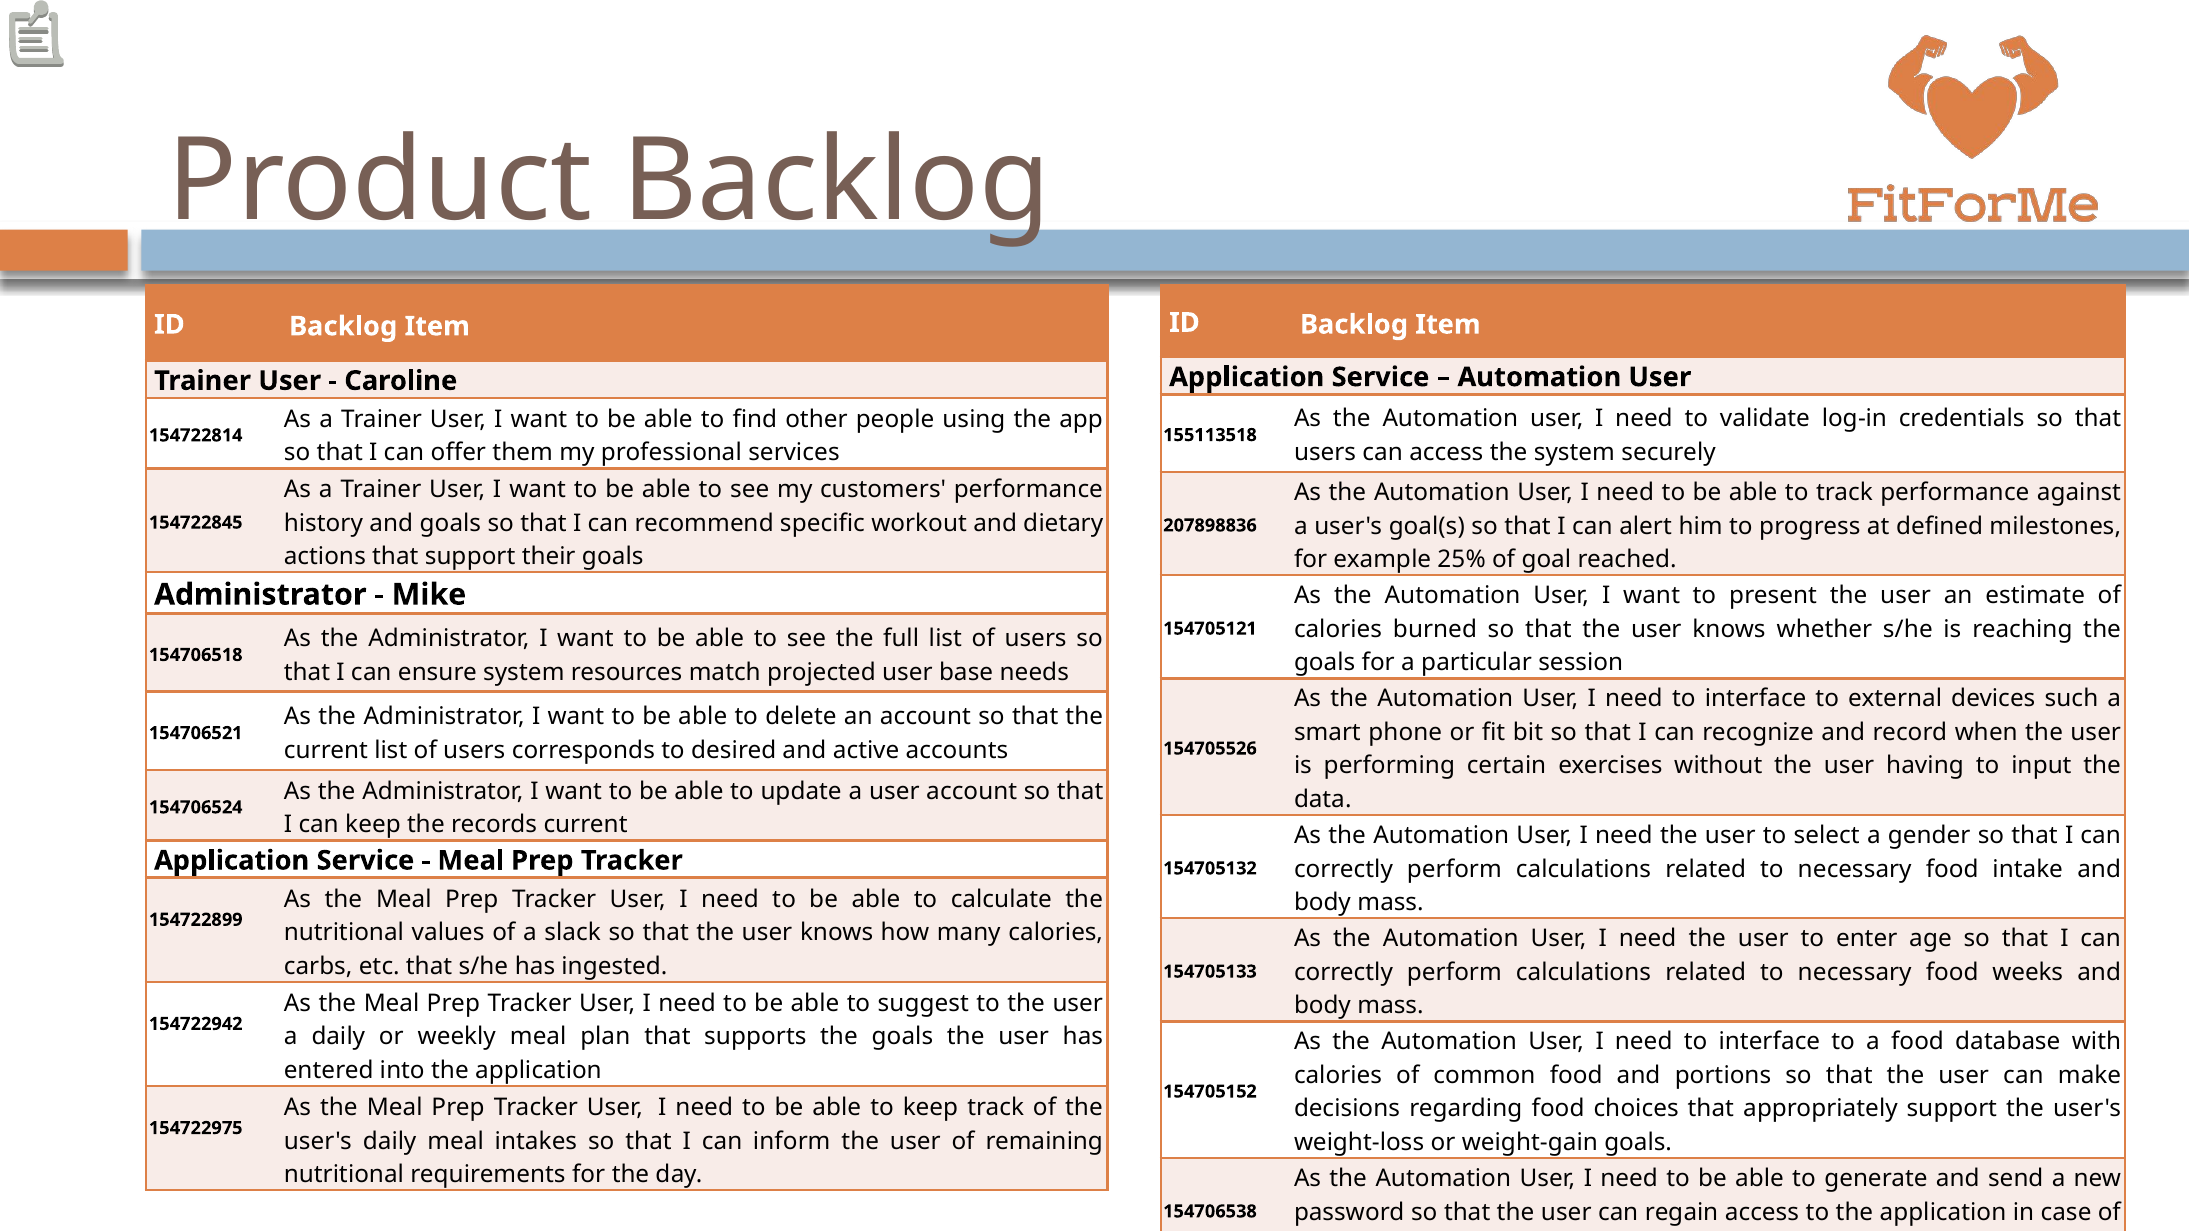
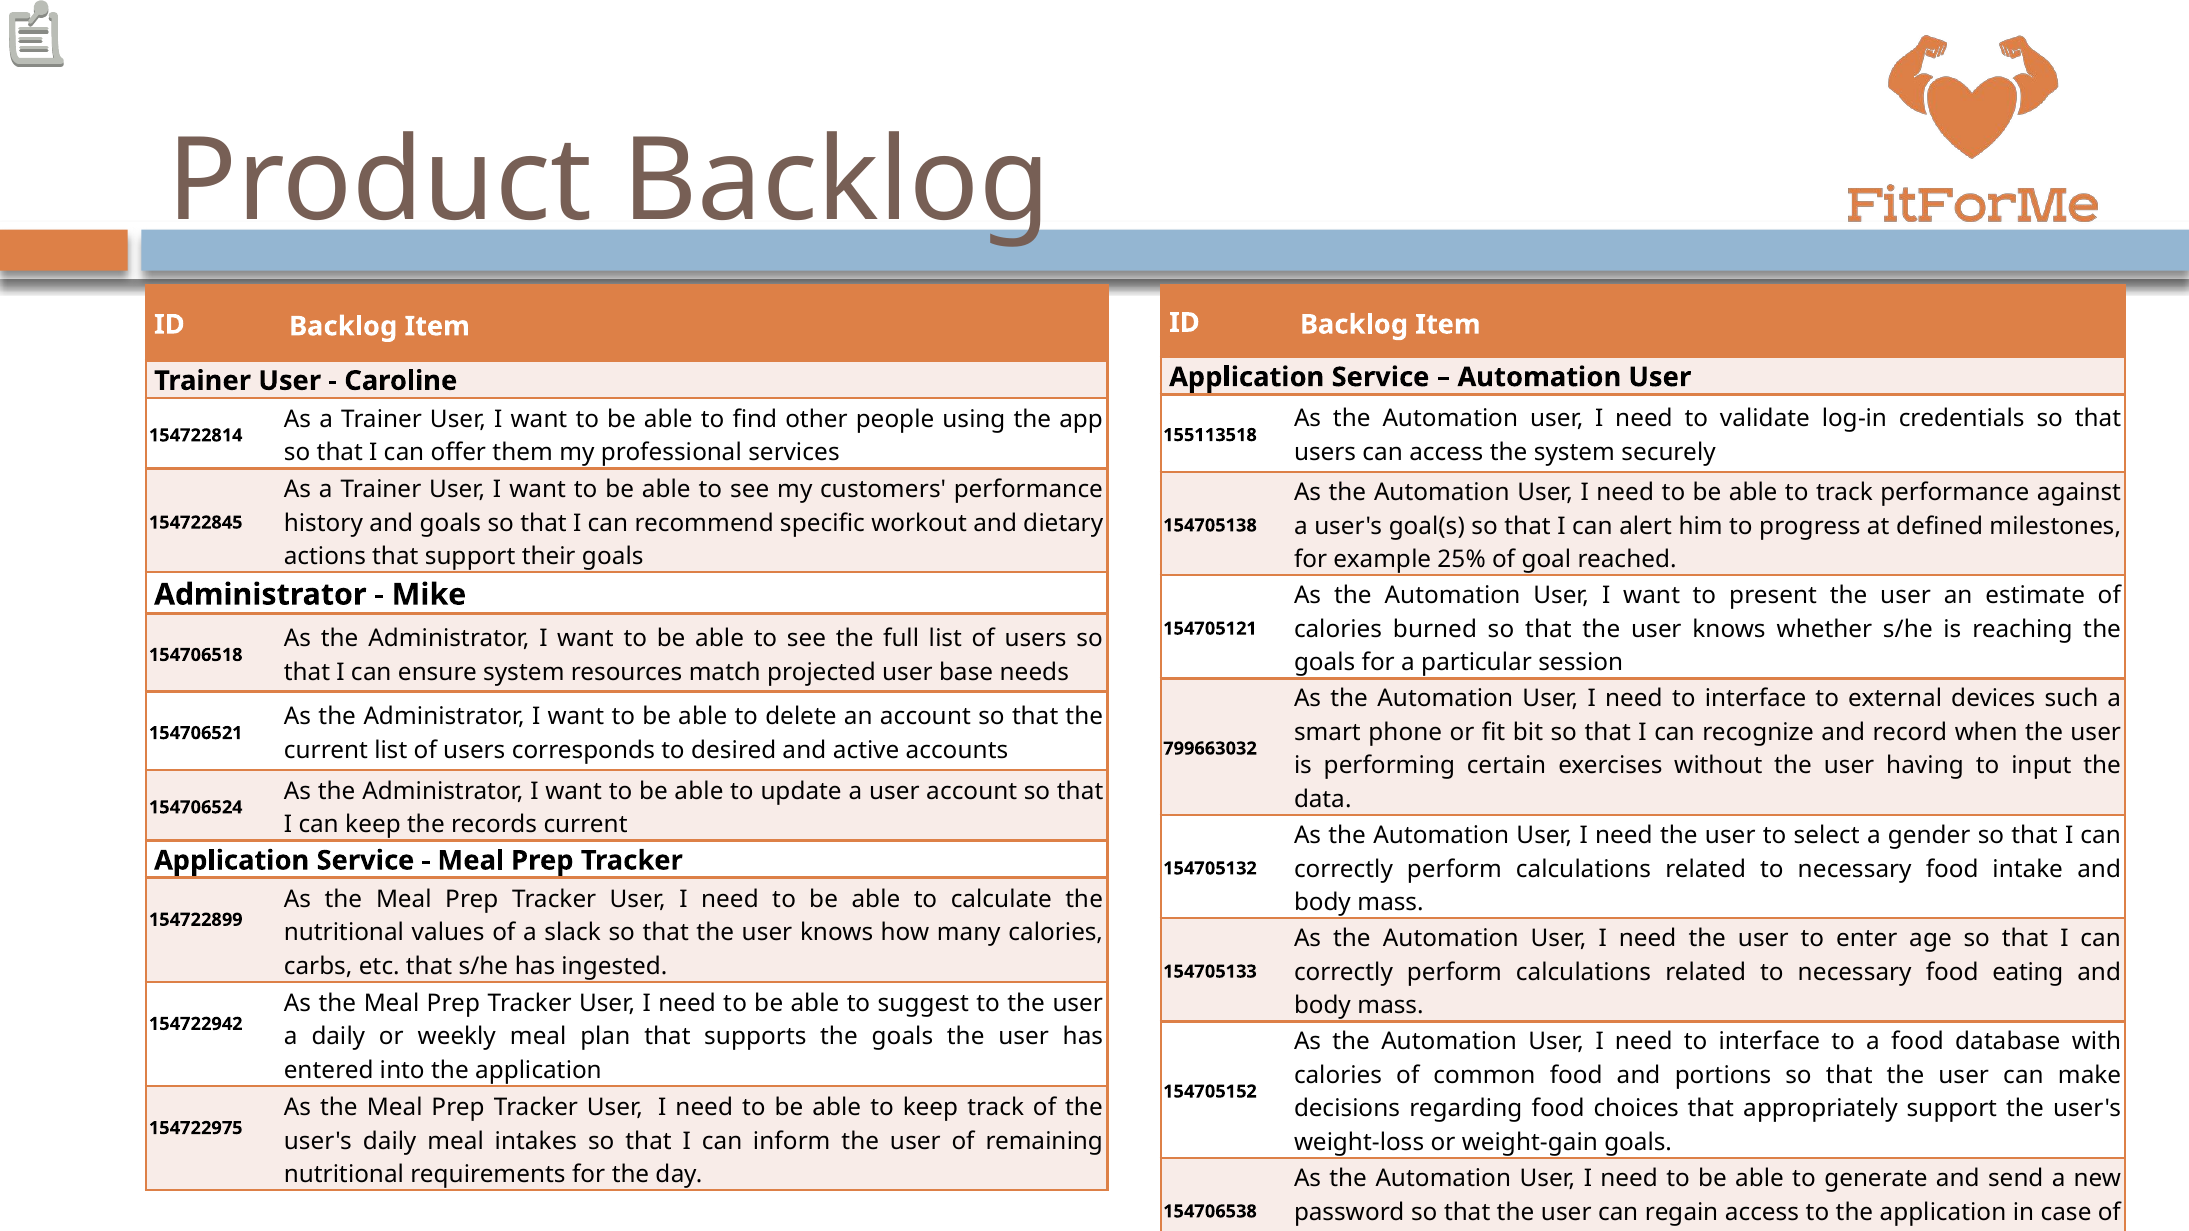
207898836: 207898836 -> 154705138 (1210, 526)
154705526: 154705526 -> 799663032 (1210, 749)
weeks: weeks -> eating (2028, 972)
